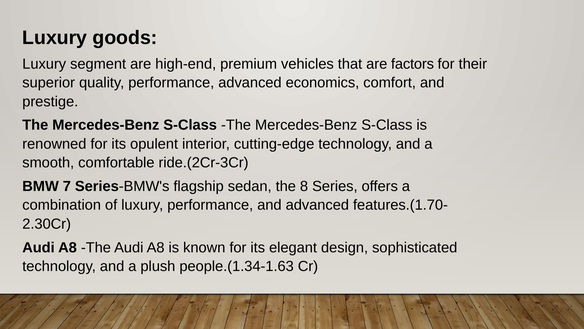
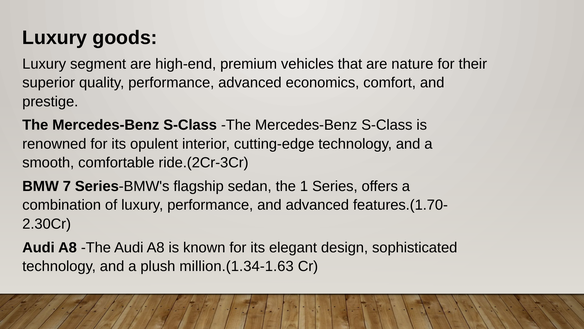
factors: factors -> nature (412, 64)
8: 8 -> 1 (304, 186)
people.(1.34-1.63: people.(1.34-1.63 -> million.(1.34-1.63 (237, 266)
